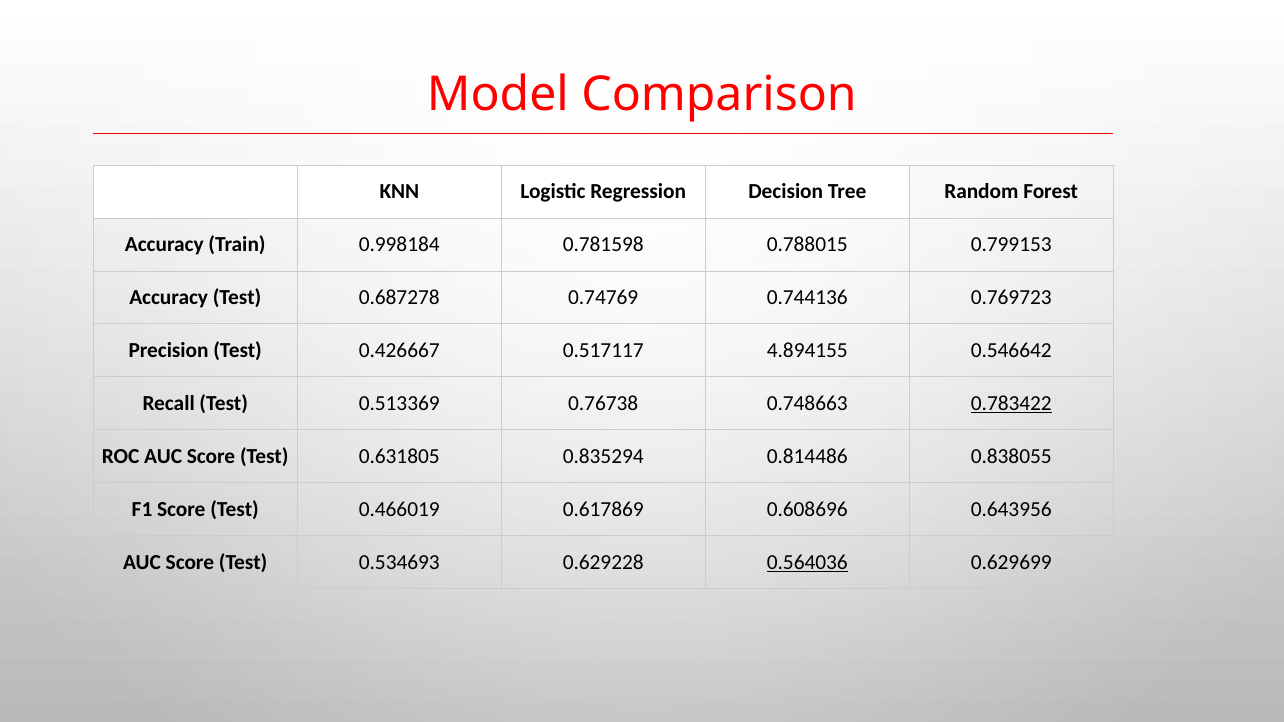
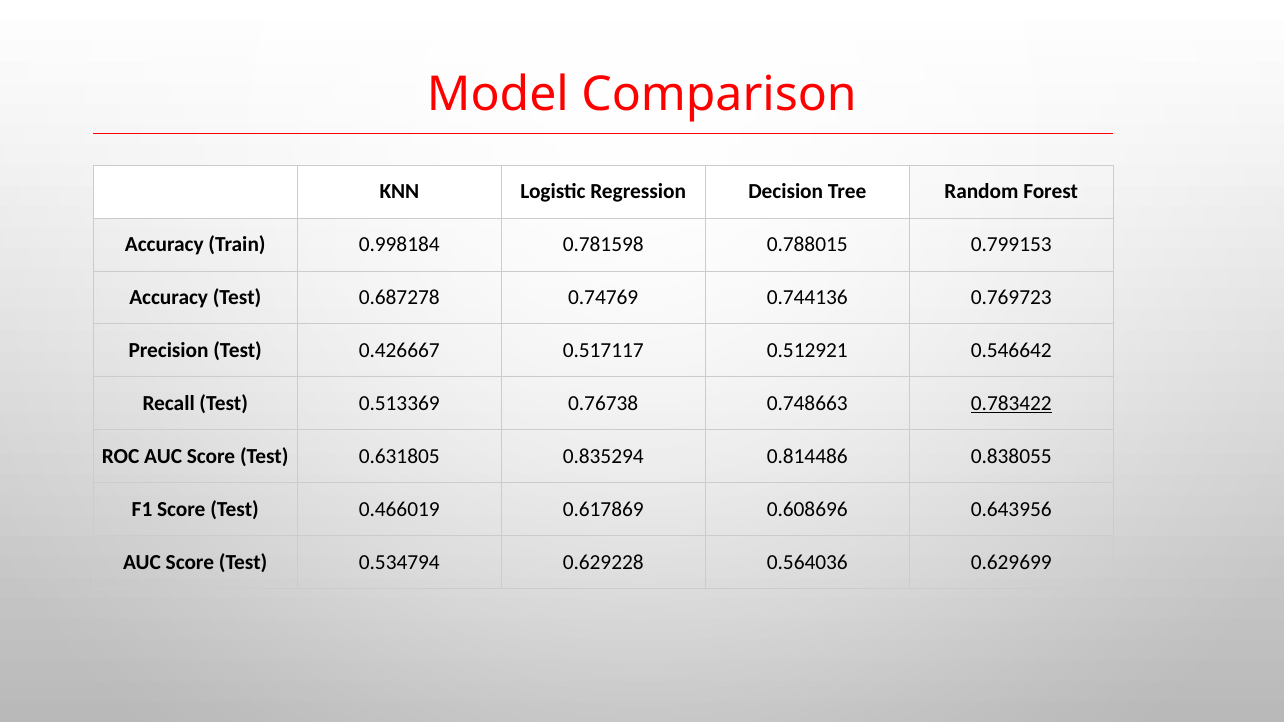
4.894155: 4.894155 -> 0.512921 (807, 351)
0.534693: 0.534693 -> 0.534794 (399, 562)
0.564036 underline: present -> none (807, 562)
